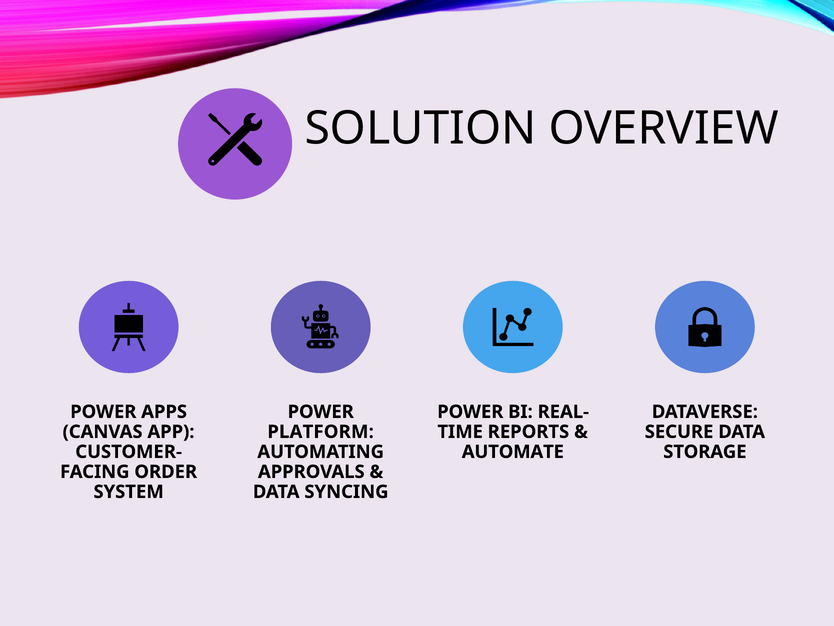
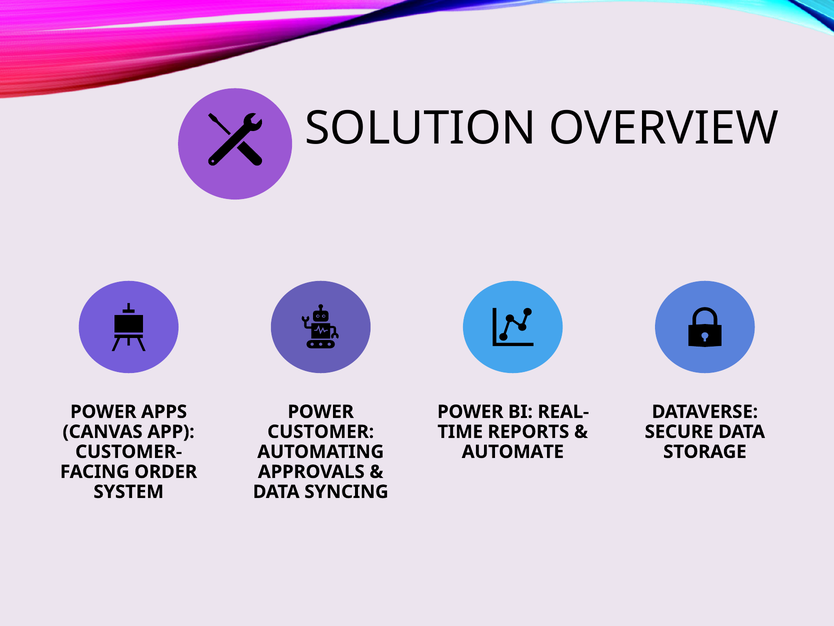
PLATFORM: PLATFORM -> CUSTOMER (321, 431)
